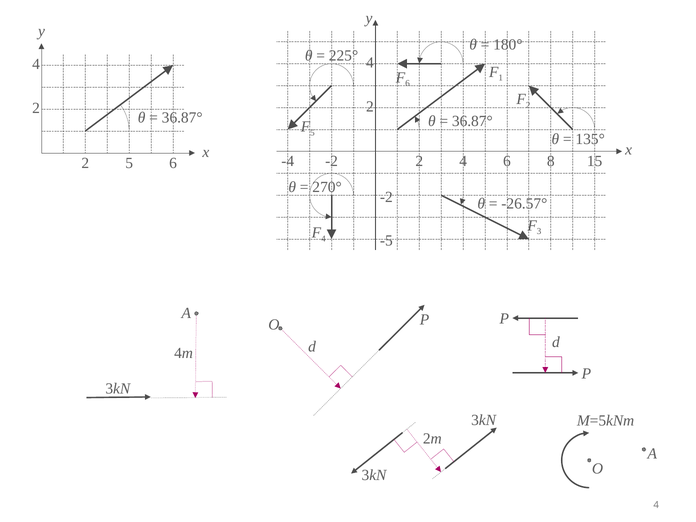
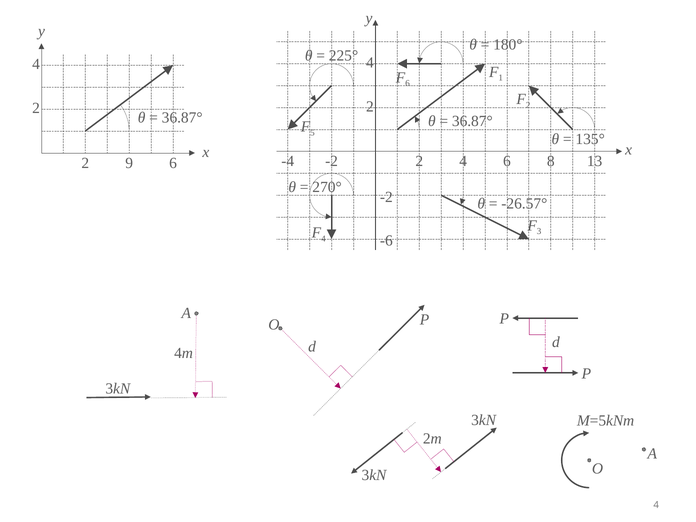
15: 15 -> 13 (595, 161)
2 5: 5 -> 9 (129, 163)
-5: -5 -> -6 (386, 240)
